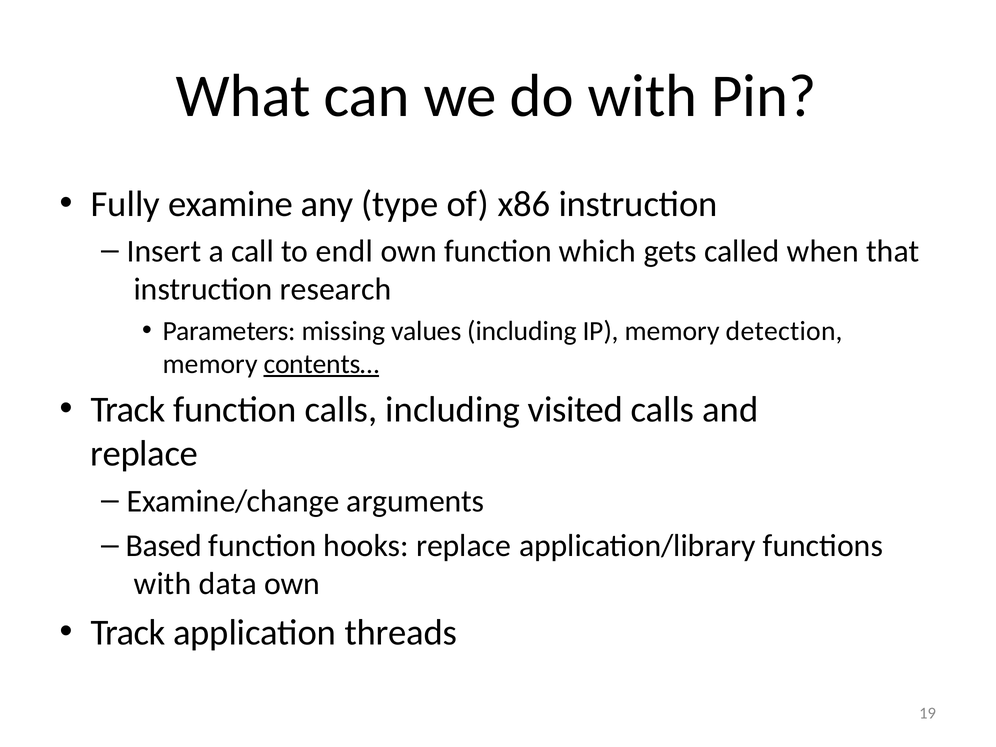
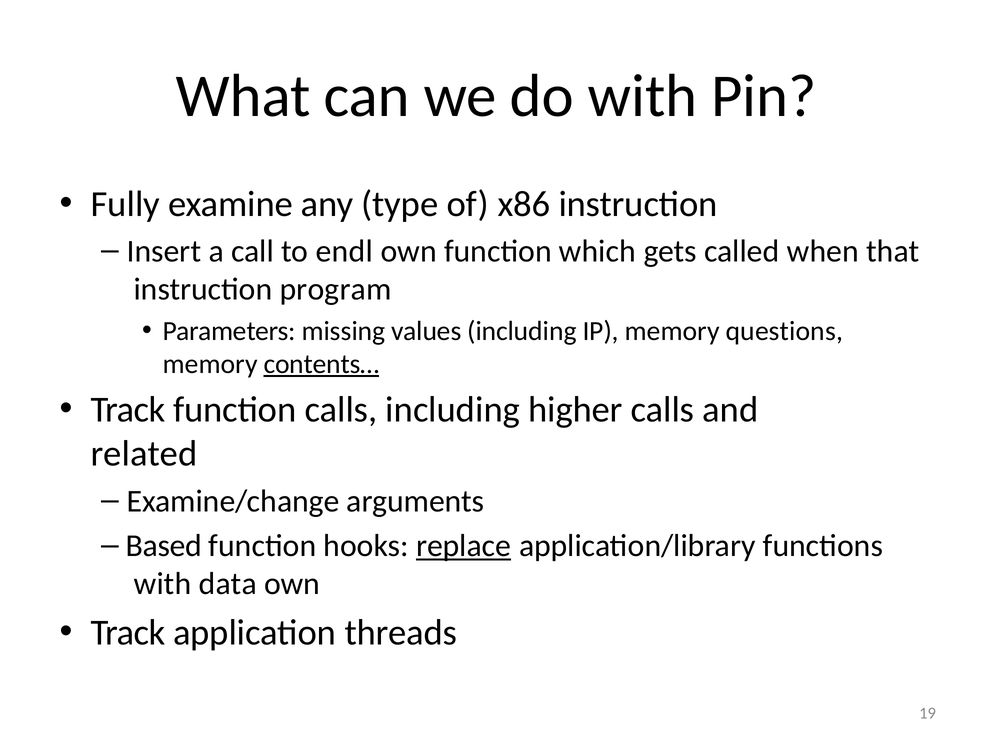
research: research -> program (336, 289)
detection: detection -> questions (784, 331)
visited: visited -> higher (575, 410)
replace: replace -> related (144, 454)
replace underline: none -> present (464, 546)
